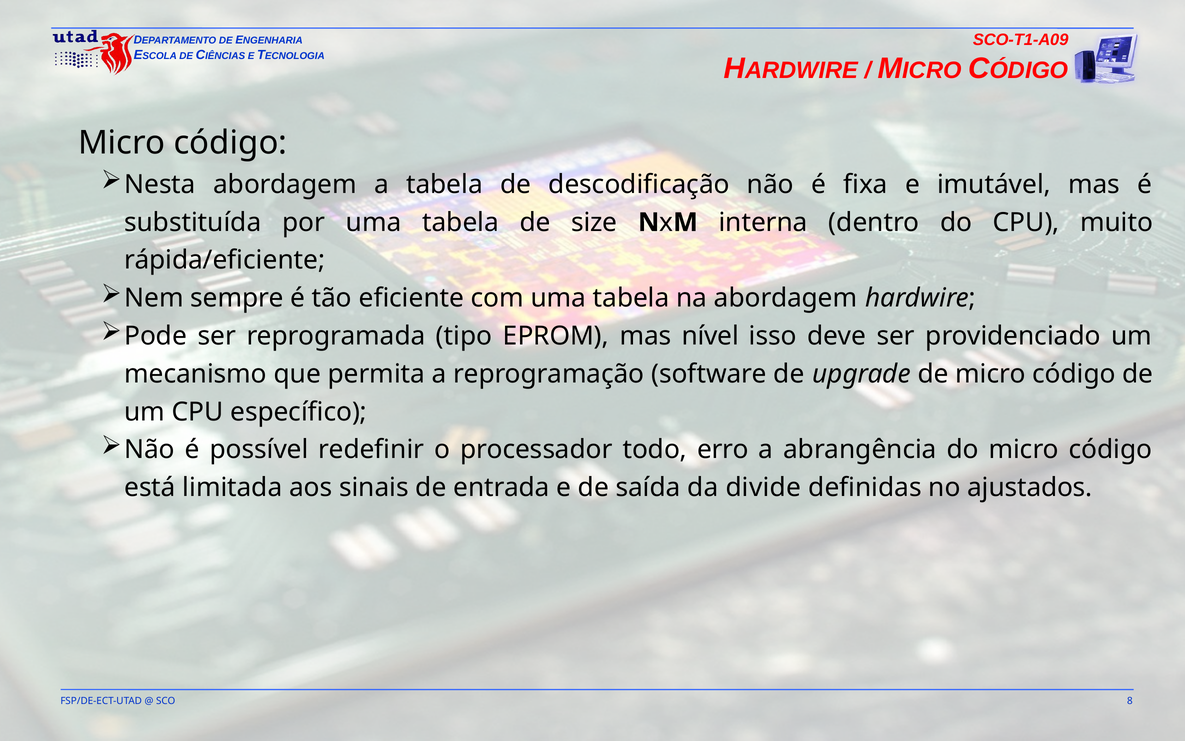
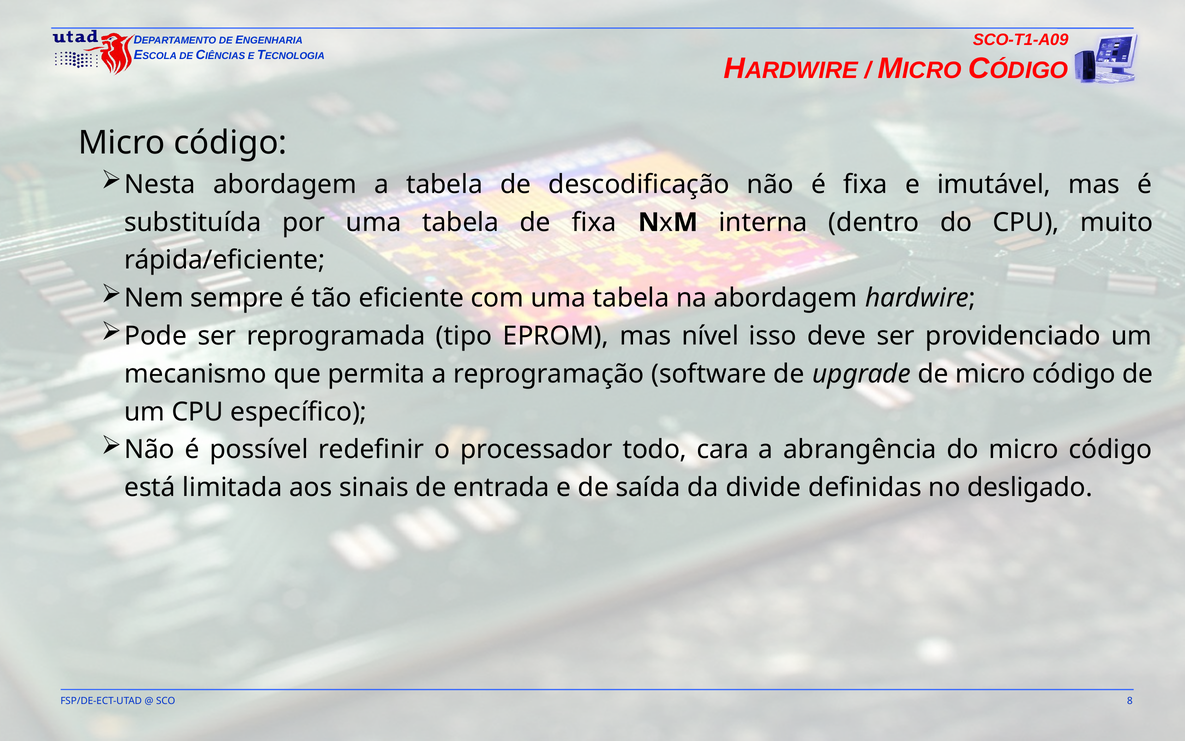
de size: size -> fixa (594, 222)
erro: erro -> cara (723, 450)
ajustados: ajustados -> desligado (1030, 487)
